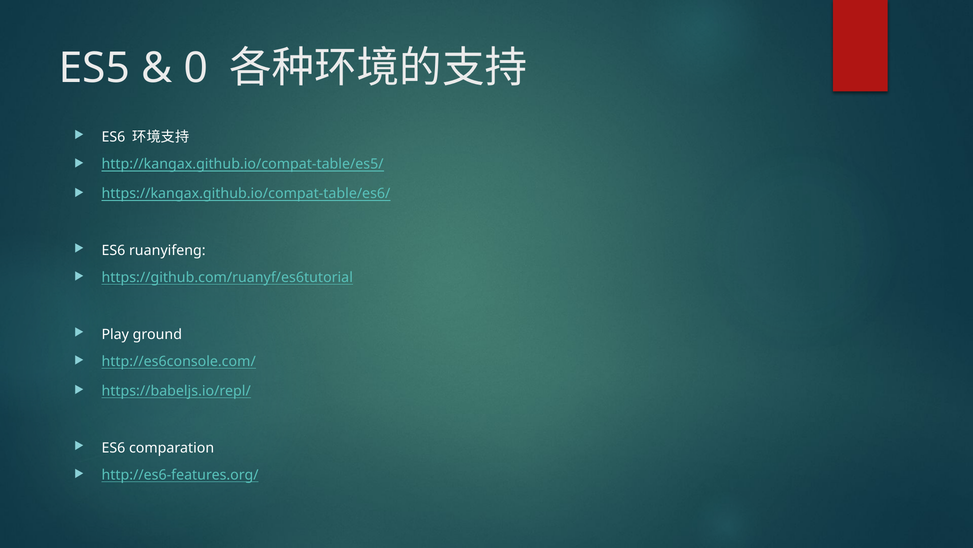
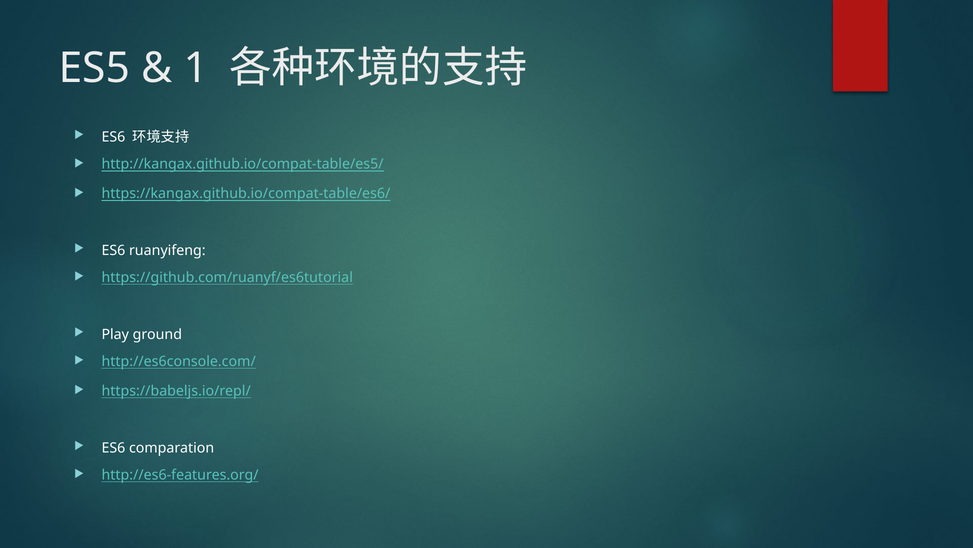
0: 0 -> 1 (196, 68)
